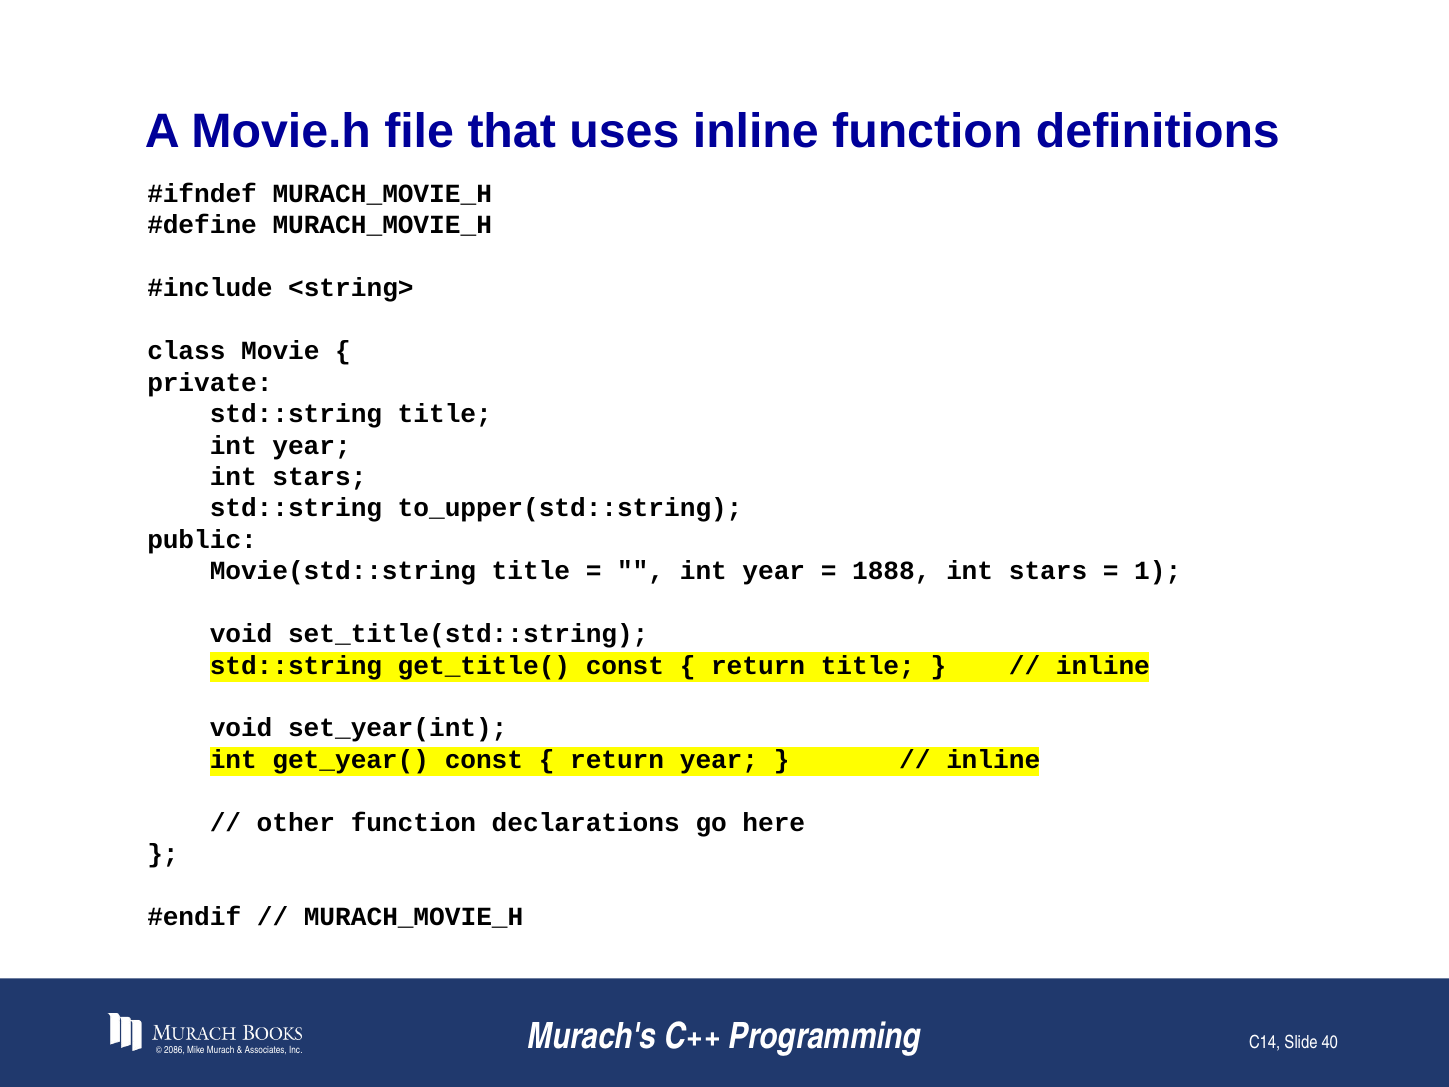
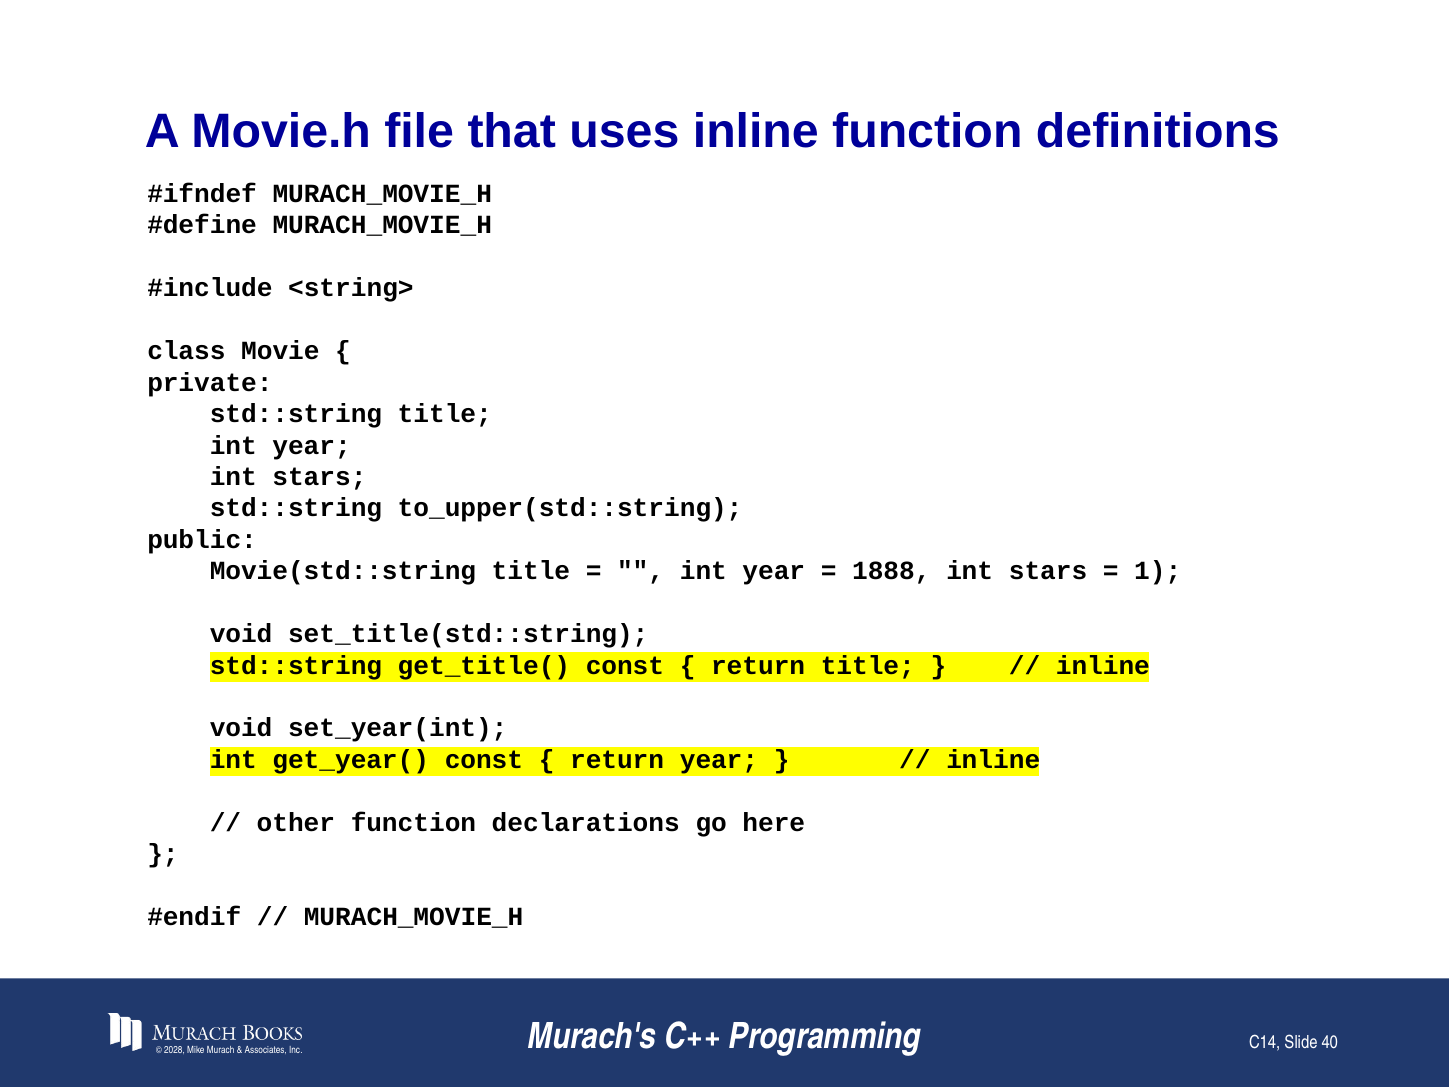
2086: 2086 -> 2028 (174, 1050)
